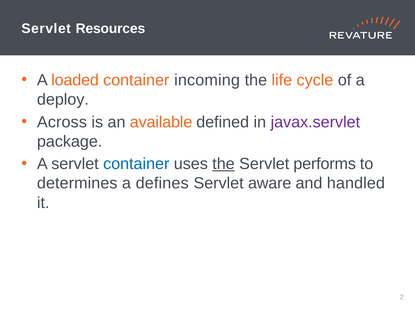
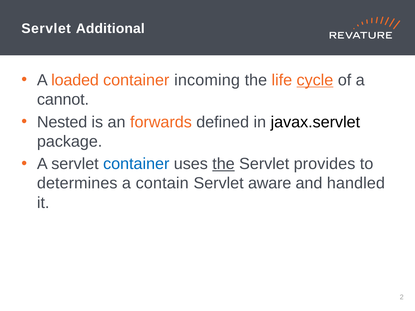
Resources: Resources -> Additional (110, 29)
cycle underline: none -> present (315, 80)
deploy: deploy -> cannot (63, 100)
Across: Across -> Nested (62, 122)
available: available -> forwards (161, 122)
javax.servlet colour: purple -> black (315, 122)
performs: performs -> provides (325, 164)
defines: defines -> contain (162, 183)
